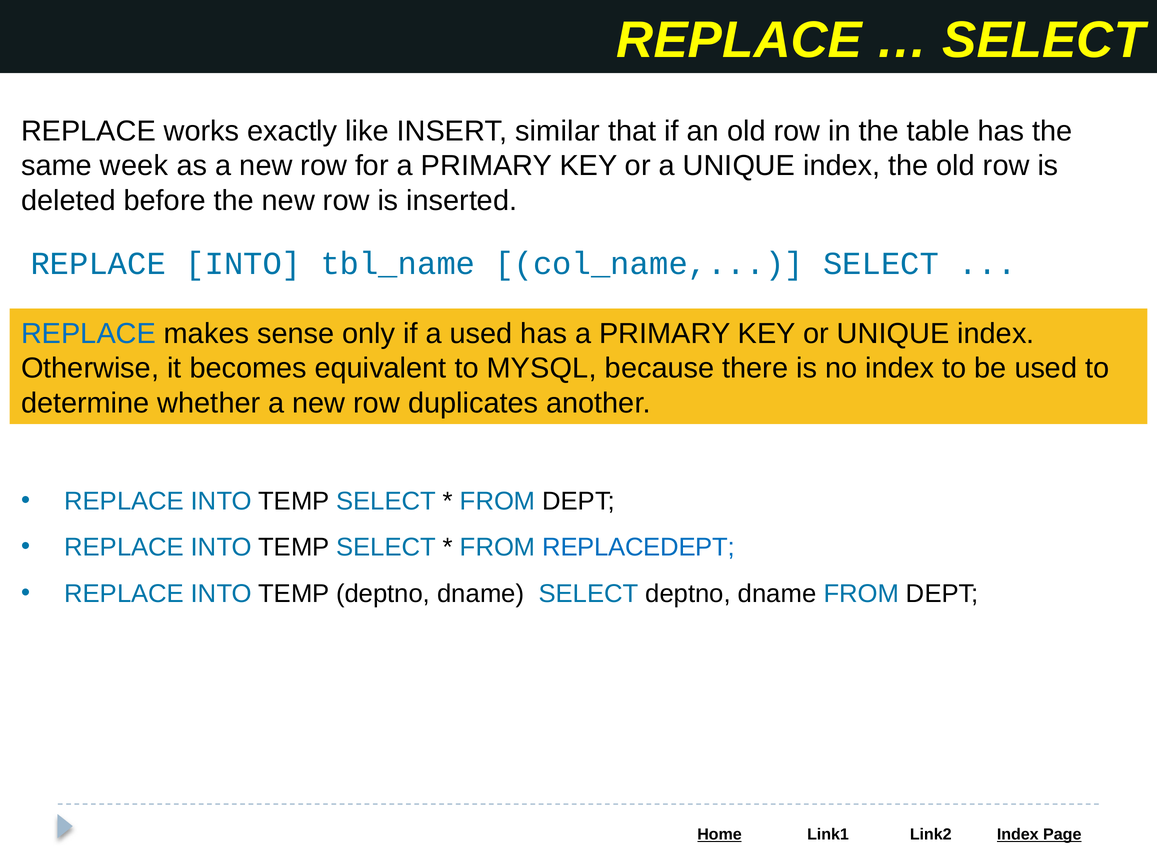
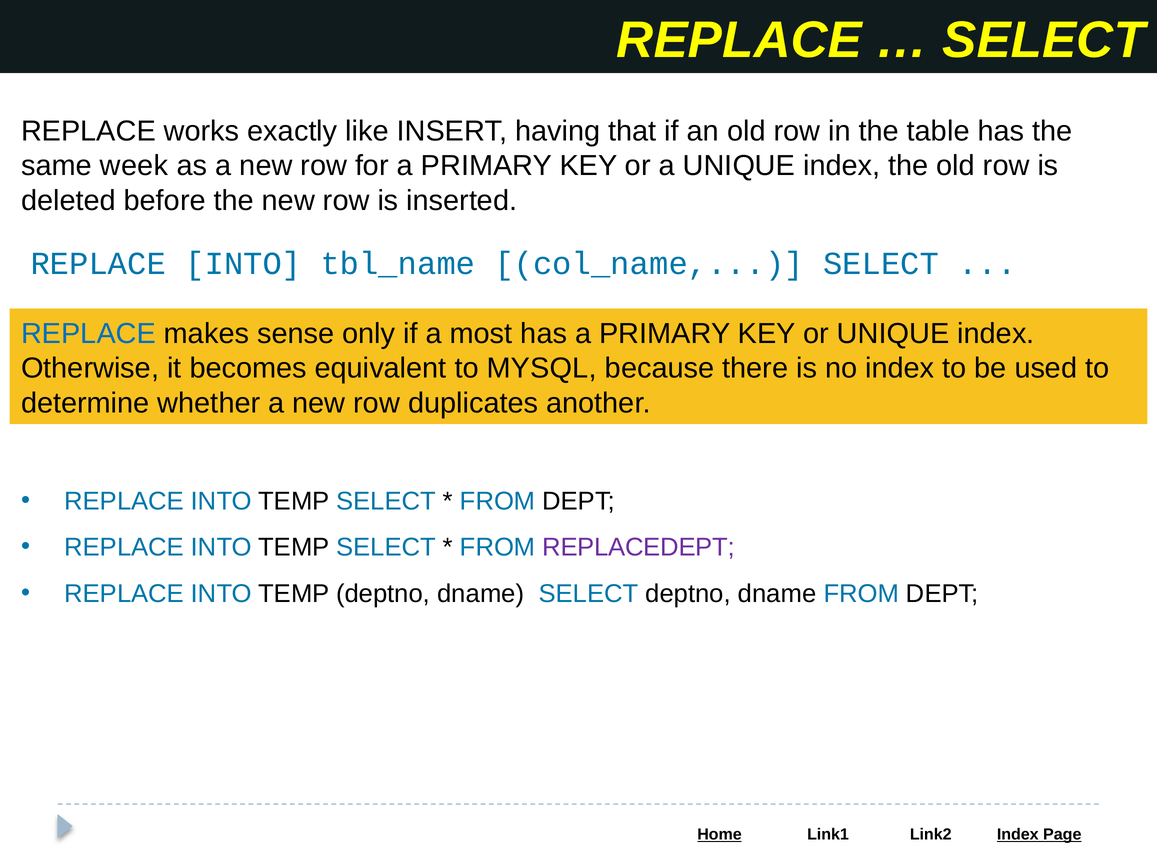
similar: similar -> having (558, 131)
a used: used -> most (481, 334)
REPLACEDEPT colour: blue -> purple (639, 547)
